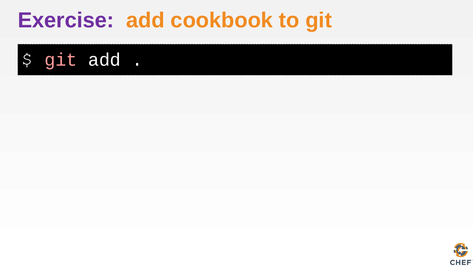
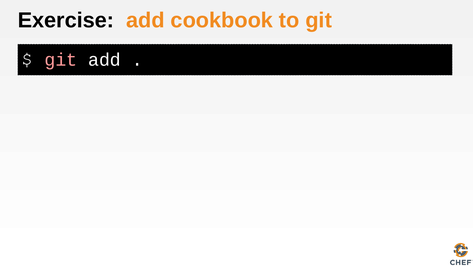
Exercise colour: purple -> black (66, 20)
